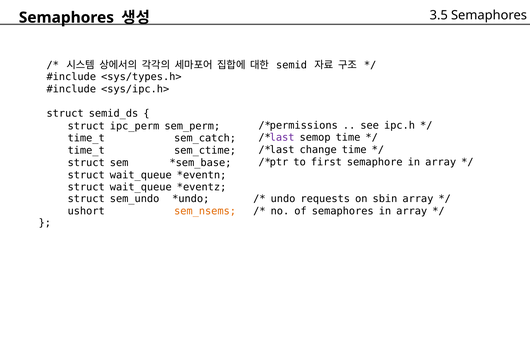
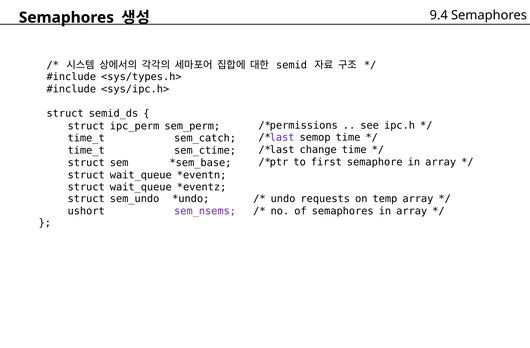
3.5: 3.5 -> 9.4 (439, 15)
sbin: sbin -> temp (385, 199)
sem_nsems colour: orange -> purple (205, 211)
